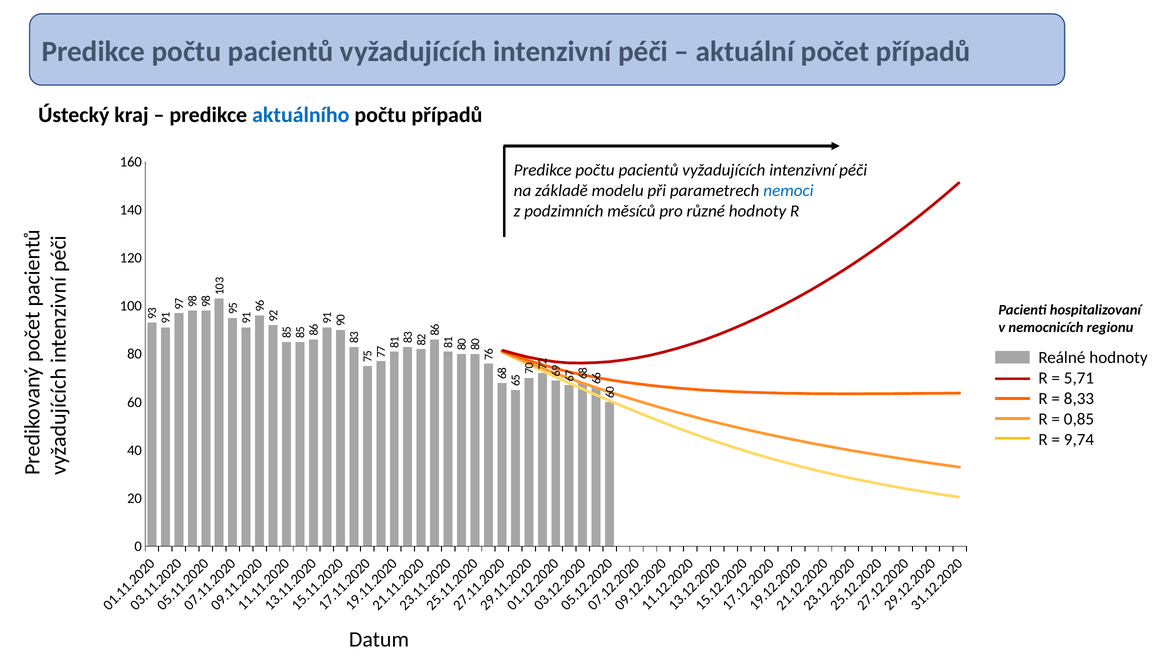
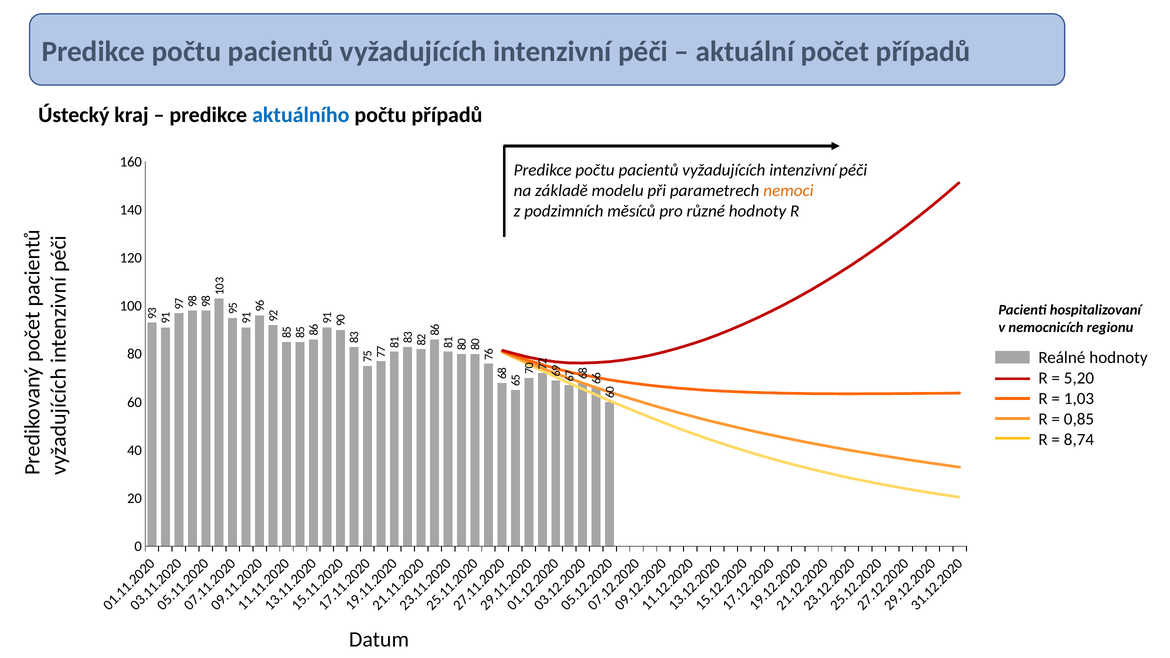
nemoci colour: blue -> orange (788, 191)
5,71: 5,71 -> 5,20 (1079, 378)
8,33: 8,33 -> 1,03 (1079, 399)
9,74: 9,74 -> 8,74 (1079, 440)
